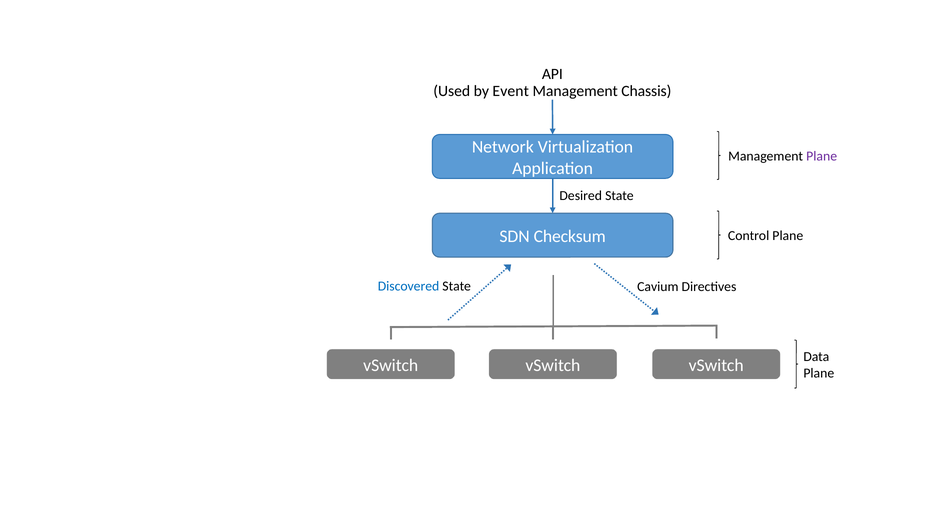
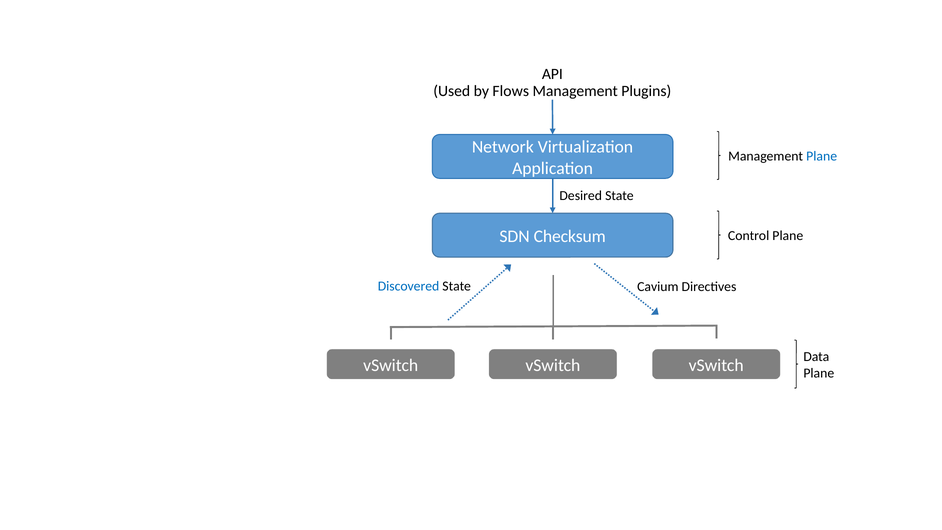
Event: Event -> Flows (511, 91)
Chassis: Chassis -> Plugins (646, 91)
Plane colour: purple -> blue (822, 156)
